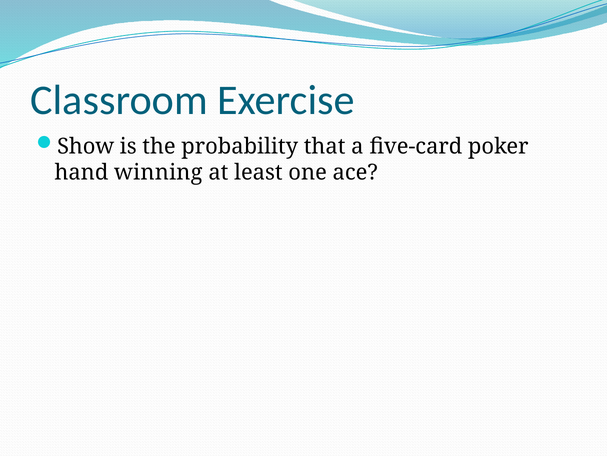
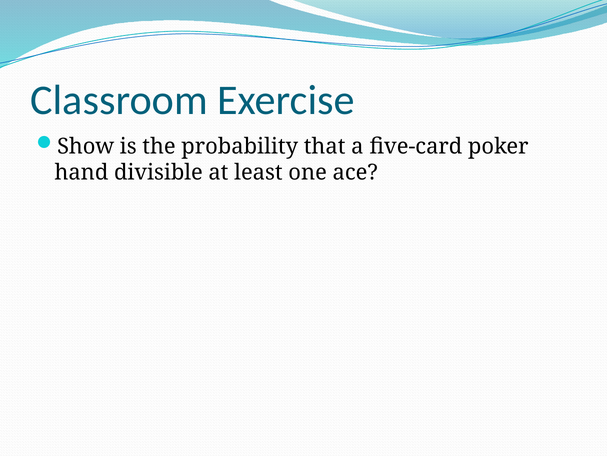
winning: winning -> divisible (158, 172)
